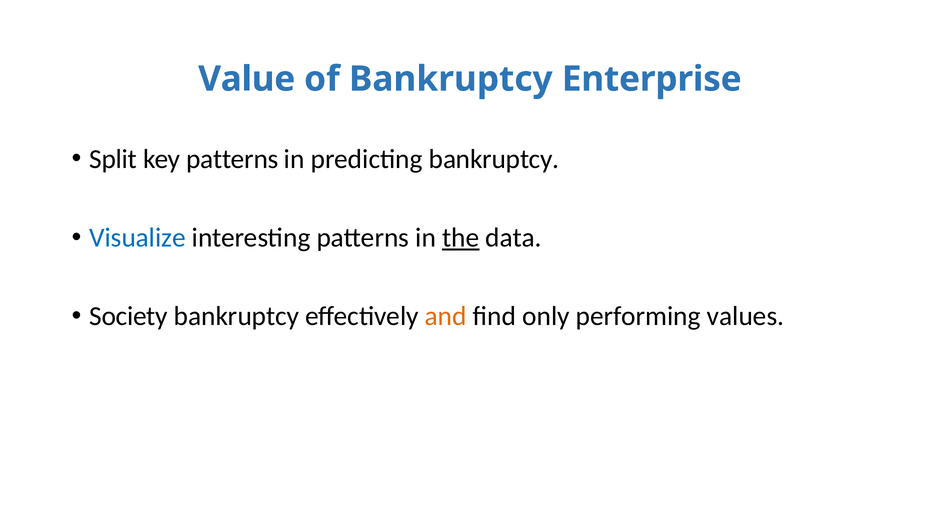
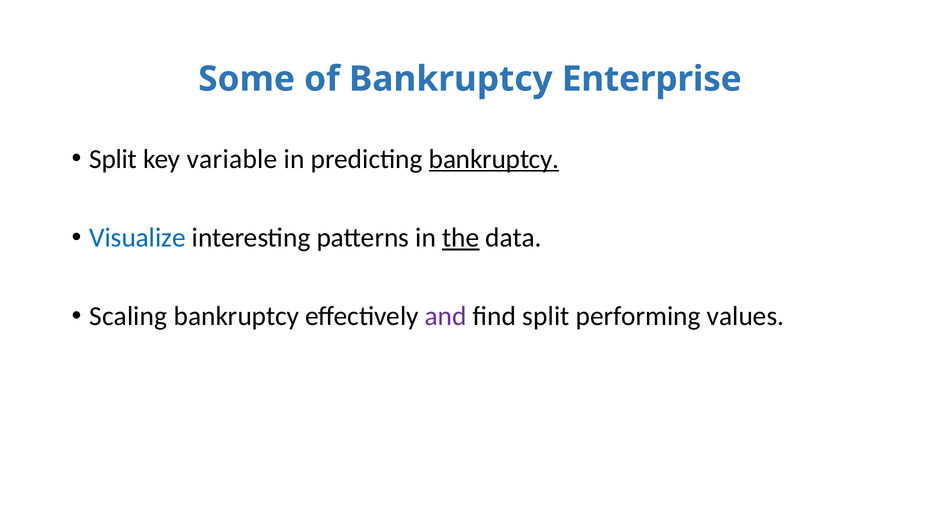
Value: Value -> Some (247, 79)
key patterns: patterns -> variable (232, 159)
bankruptcy underline: none -> present (494, 159)
Society: Society -> Scaling (128, 316)
and colour: orange -> purple (446, 316)
find only: only -> split (546, 316)
